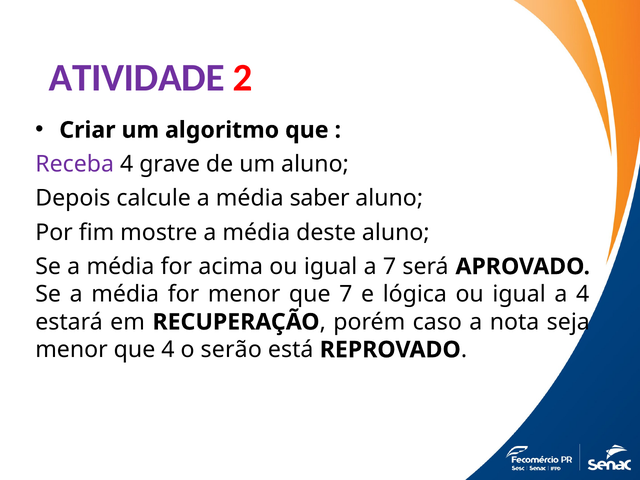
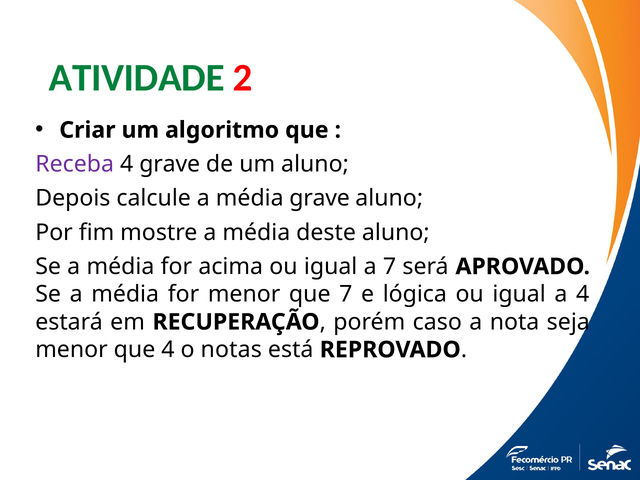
ATIVIDADE colour: purple -> green (137, 78)
média saber: saber -> grave (320, 198)
serão: serão -> notas (231, 350)
